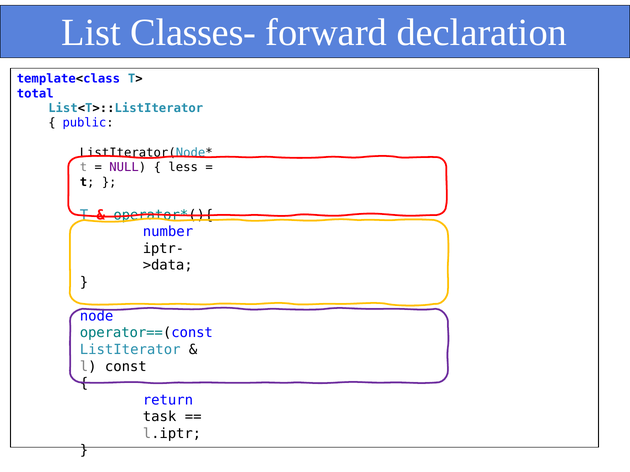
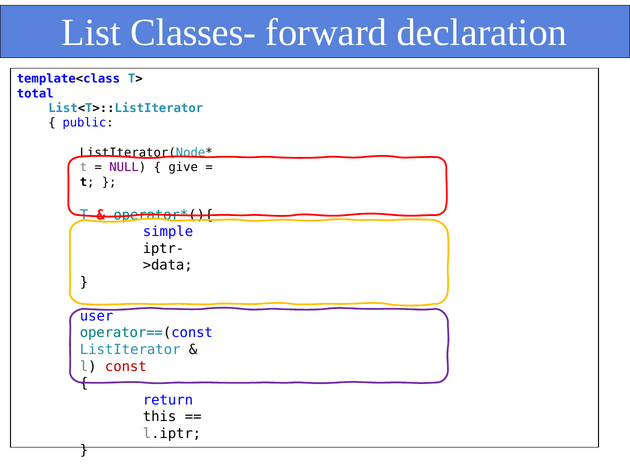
less: less -> give (183, 167)
number: number -> simple (168, 232)
node: node -> user (97, 316)
const colour: black -> red (126, 367)
task: task -> this (160, 417)
